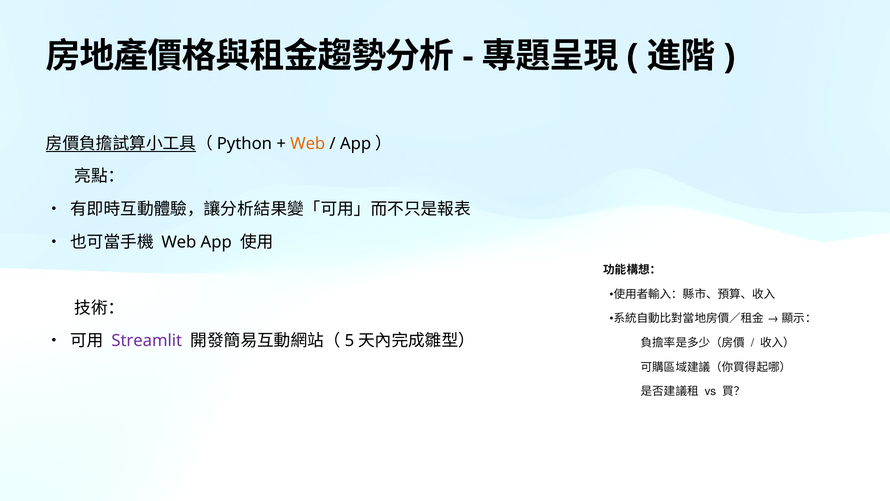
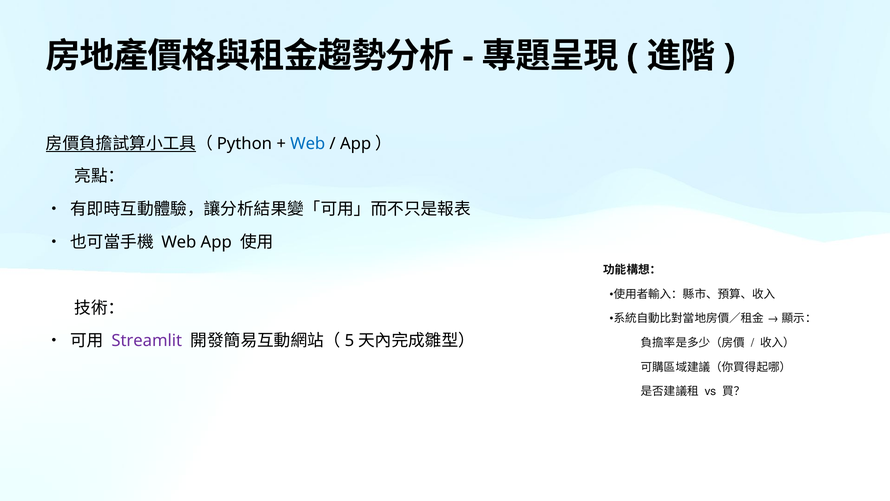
Web colour: orange -> blue (308, 143)
